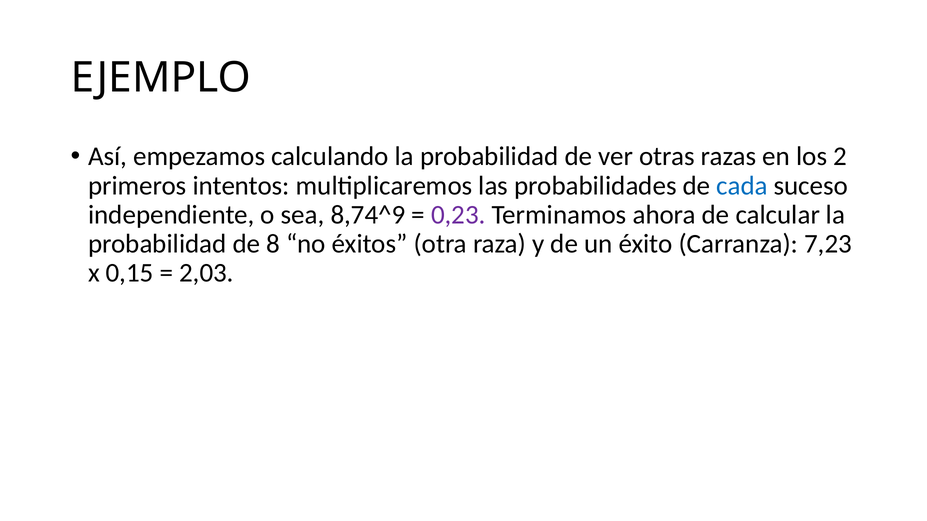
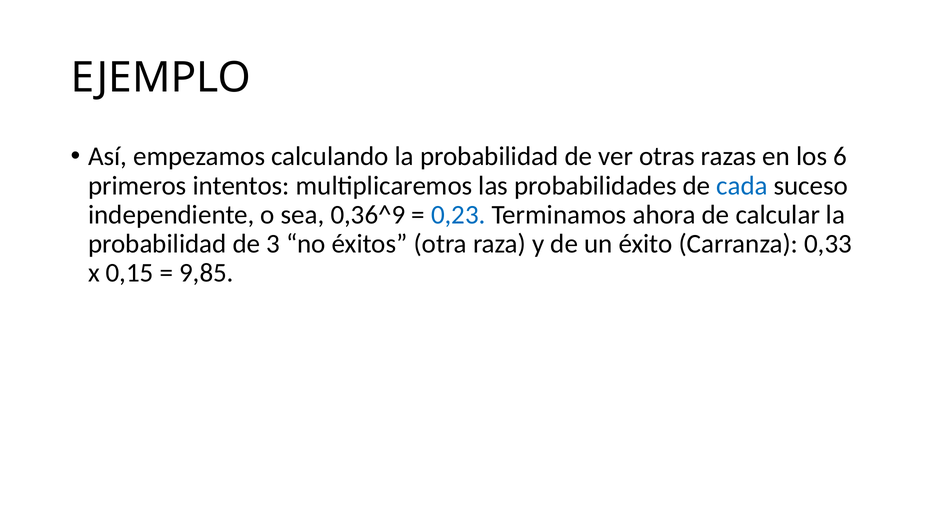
2: 2 -> 6 (840, 157)
8,74^9: 8,74^9 -> 0,36^9 (368, 215)
0,23 colour: purple -> blue (458, 215)
8: 8 -> 3 (273, 244)
7,23: 7,23 -> 0,33 (828, 244)
2,03: 2,03 -> 9,85 (206, 273)
